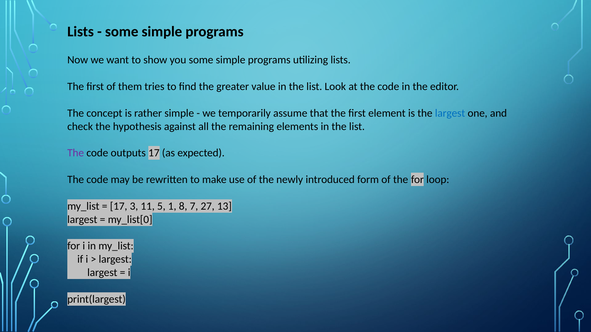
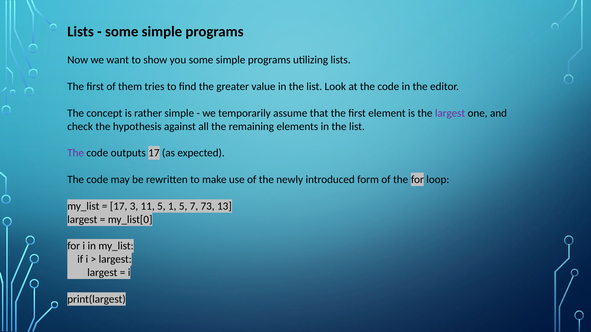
largest colour: blue -> purple (450, 113)
1 8: 8 -> 5 (183, 206)
27: 27 -> 73 (208, 206)
